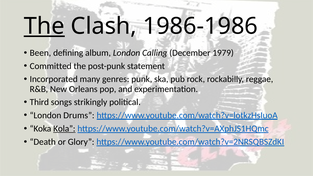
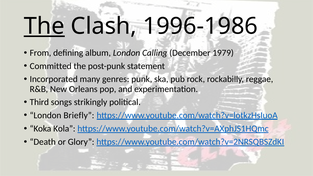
1986-1986: 1986-1986 -> 1996-1986 (200, 26)
Been: Been -> From (40, 53)
Drums: Drums -> Briefly (79, 115)
Kola underline: present -> none (64, 129)
